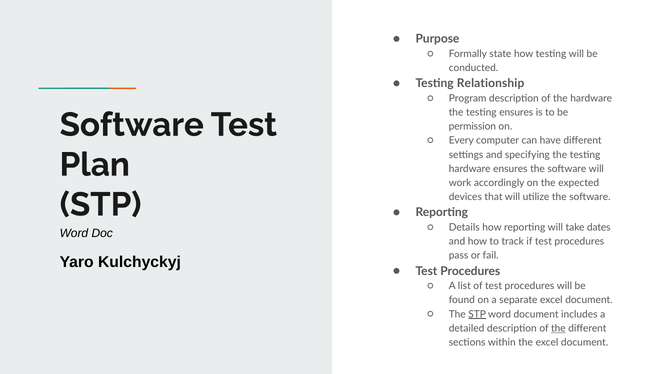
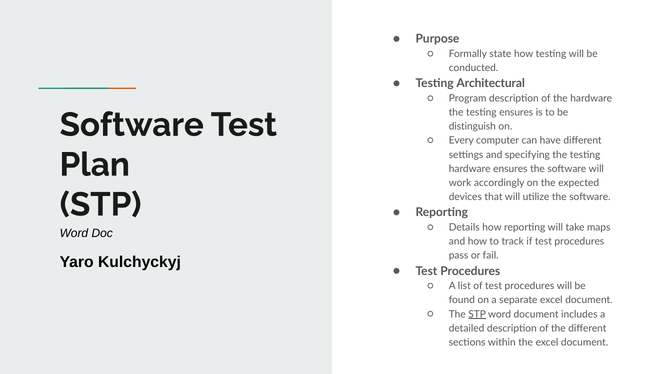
Relationship: Relationship -> Architectural (491, 83)
permission: permission -> distinguish (472, 126)
dates: dates -> maps (599, 227)
the underline: present -> none (558, 328)
